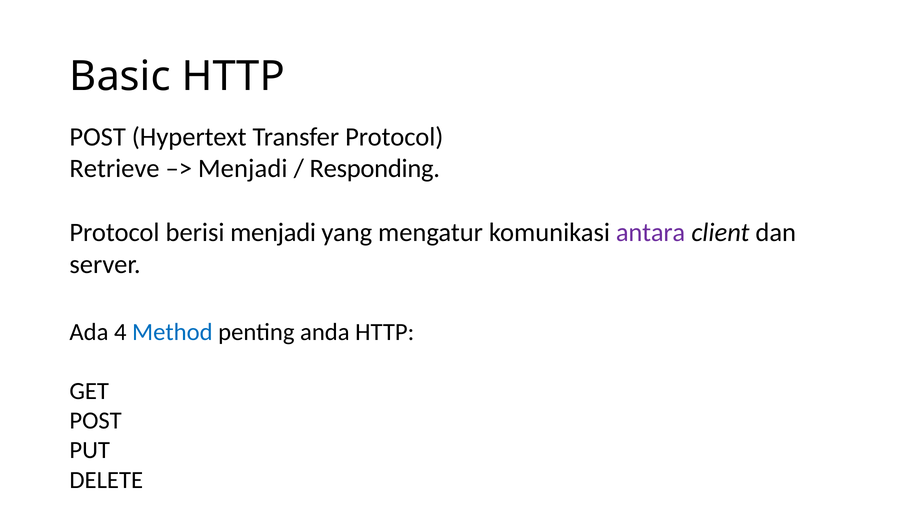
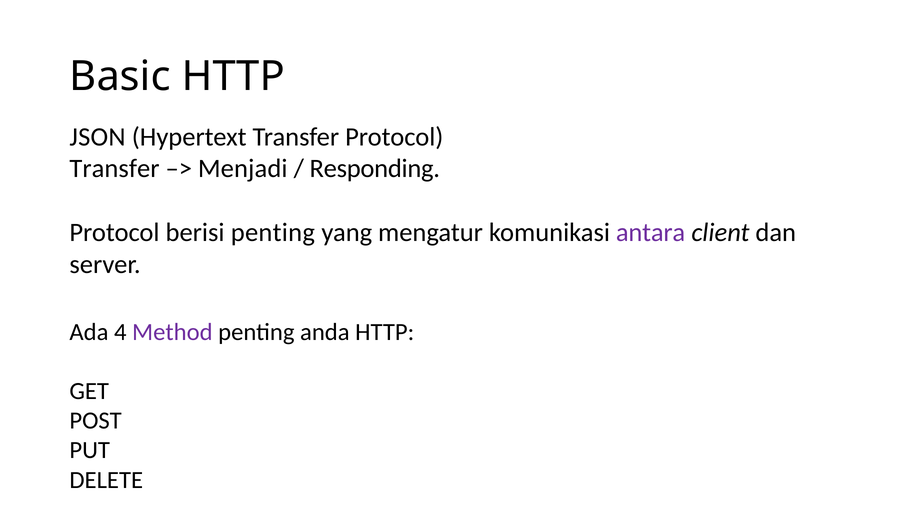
POST: POST -> JSON (98, 137)
Retrieve: Retrieve -> Transfer (114, 169)
berisi menjadi: menjadi -> penting (273, 233)
Method colour: blue -> purple (172, 332)
